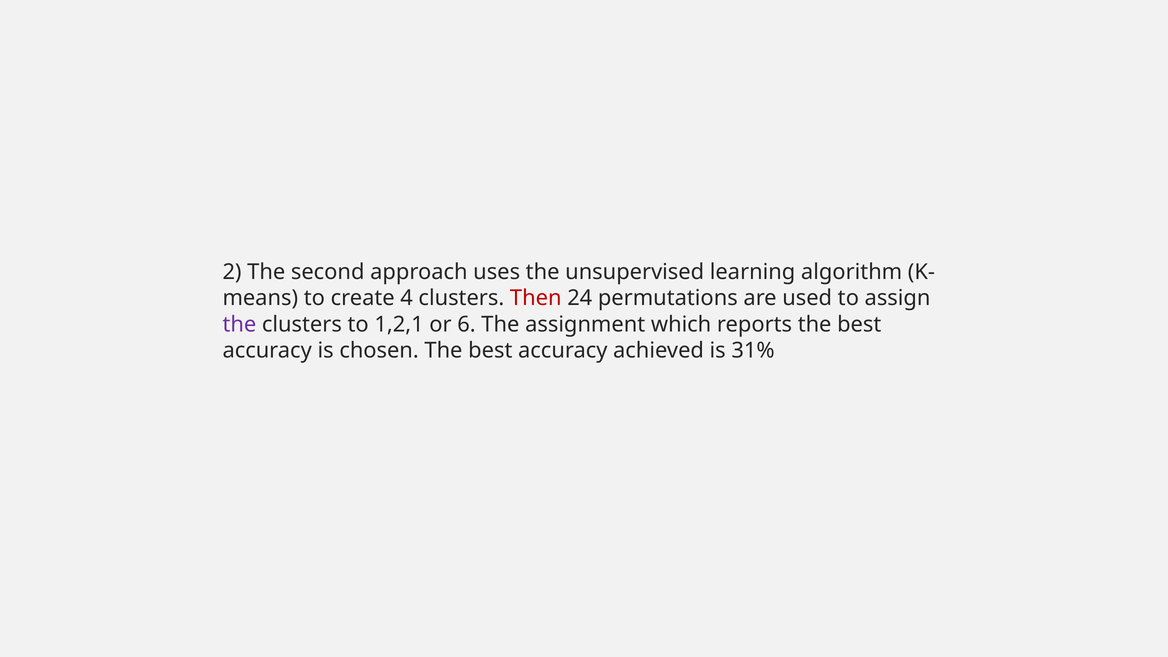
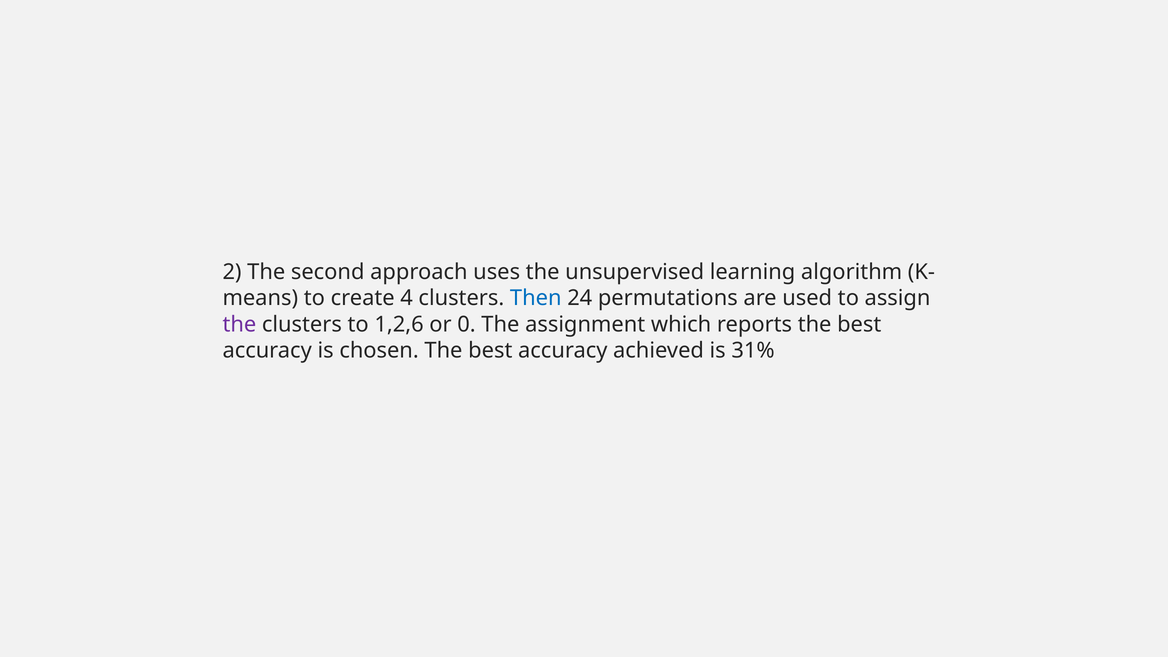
Then colour: red -> blue (536, 298)
1,2,1: 1,2,1 -> 1,2,6 (399, 324)
6: 6 -> 0 (466, 324)
